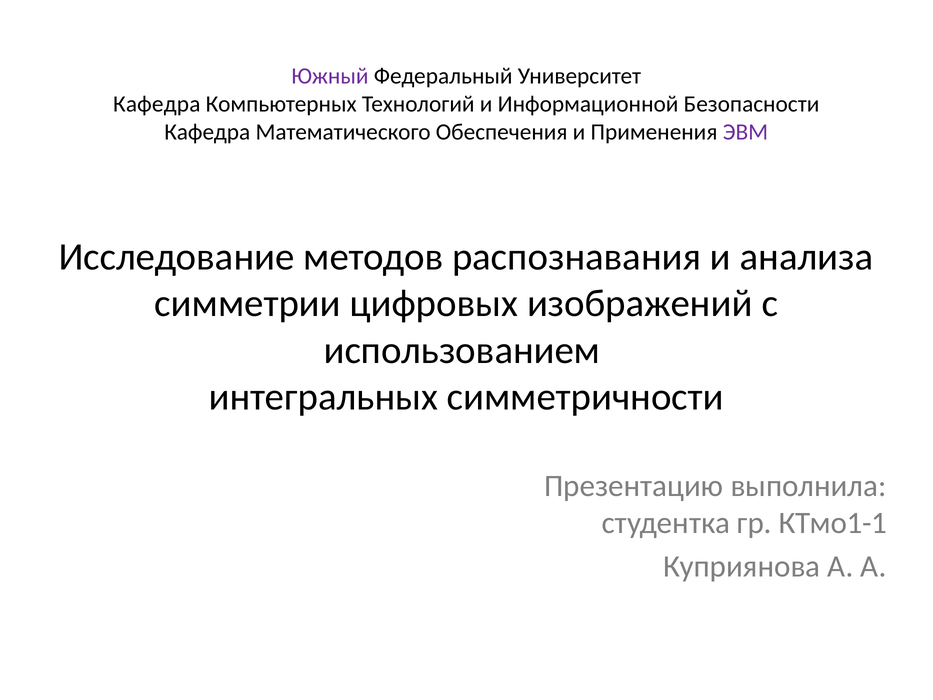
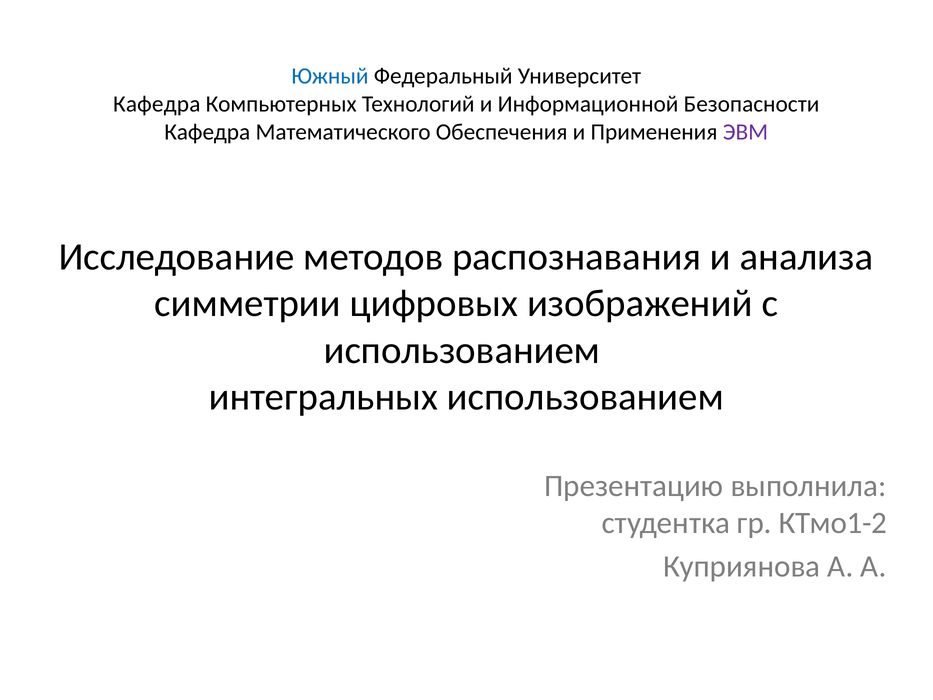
Южный colour: purple -> blue (330, 76)
интегральных симметричности: симметричности -> использованием (585, 397)
КТмо1-1: КТмо1-1 -> КТмо1-2 (833, 523)
